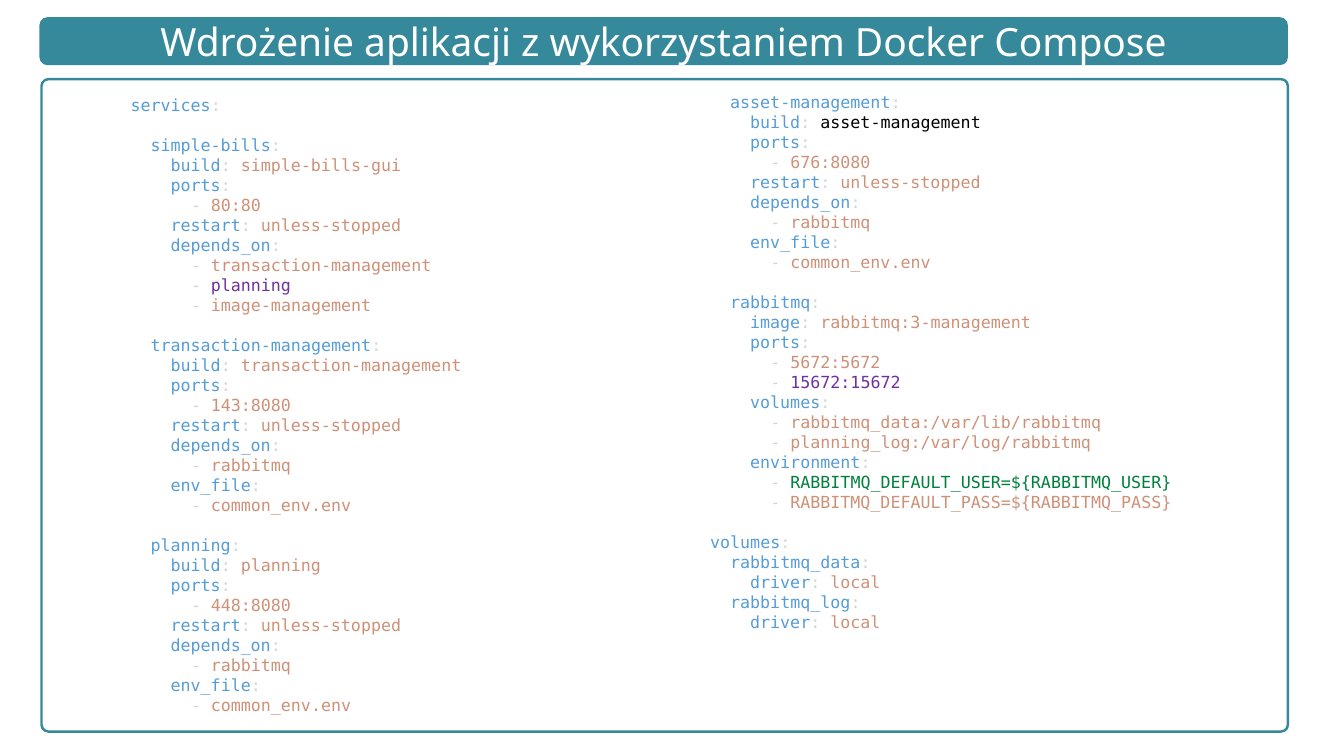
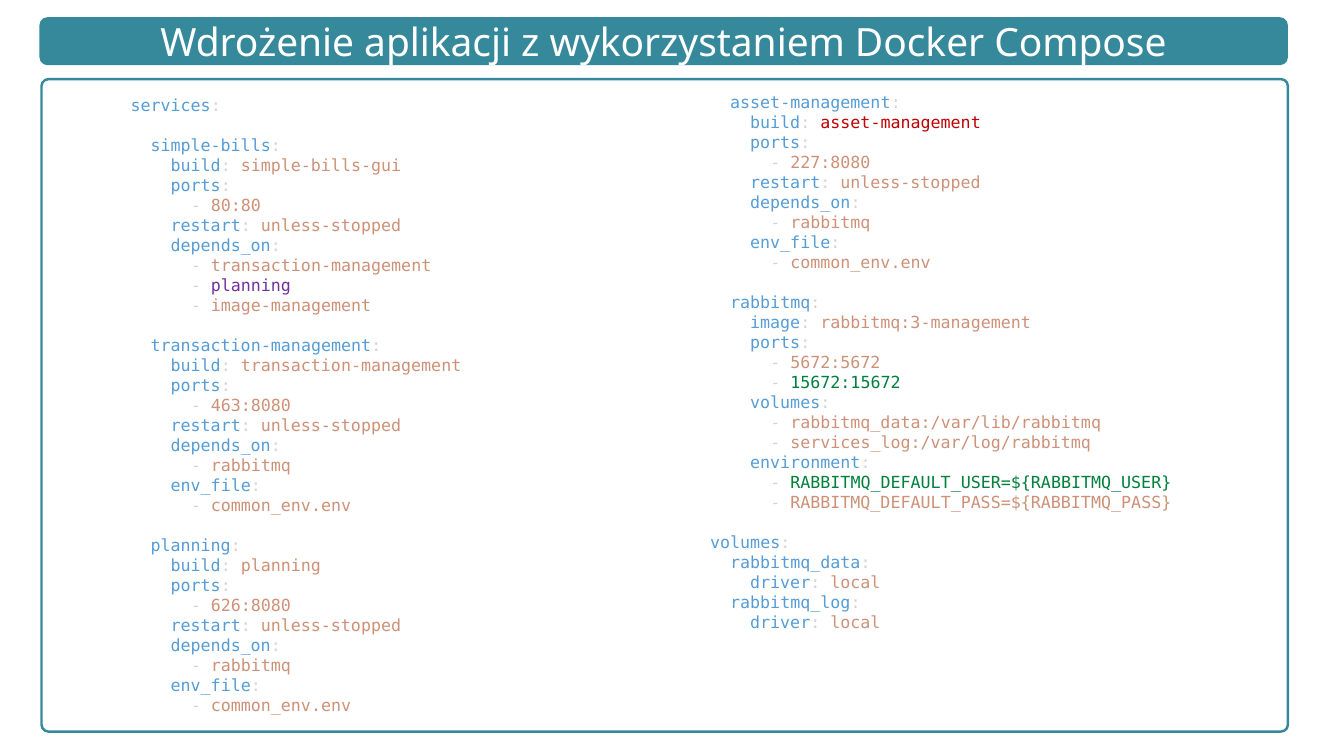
asset-management colour: black -> red (901, 123)
676:8080: 676:8080 -> 227:8080 (830, 163)
15672:15672 colour: purple -> green (845, 383)
143:8080: 143:8080 -> 463:8080 (251, 407)
planning_log:/var/log/rabbitmq: planning_log:/var/log/rabbitmq -> services_log:/var/log/rabbitmq (941, 443)
448:8080: 448:8080 -> 626:8080 (251, 607)
